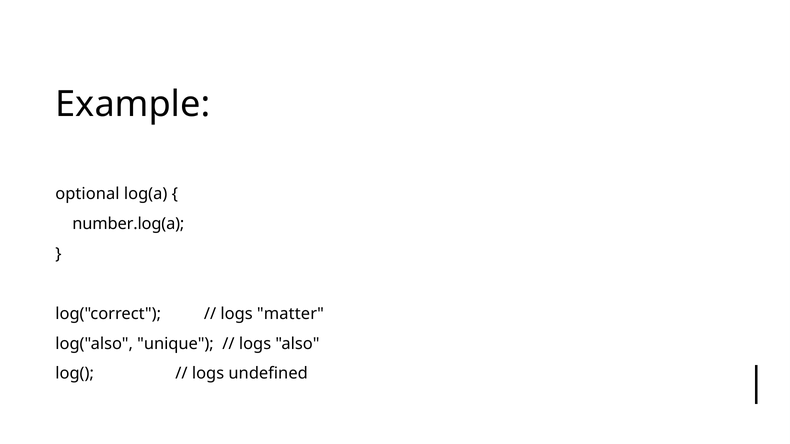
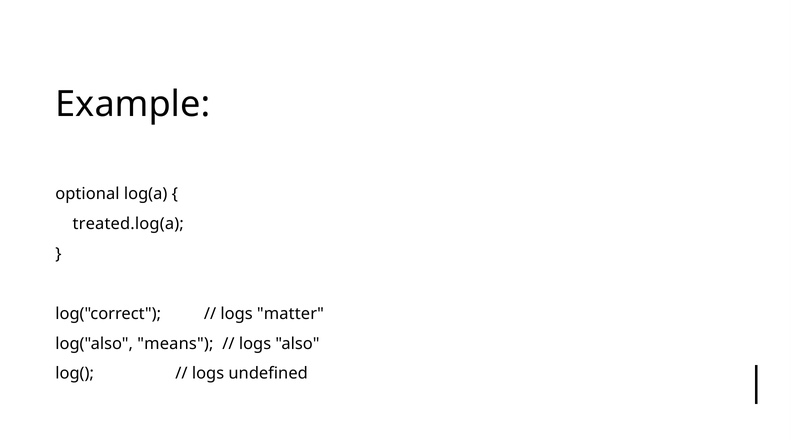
number.log(a: number.log(a -> treated.log(a (128, 224)
unique: unique -> means (175, 344)
